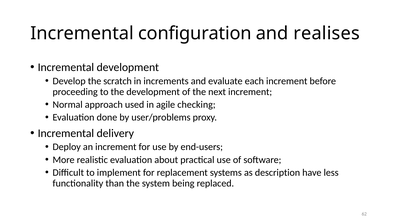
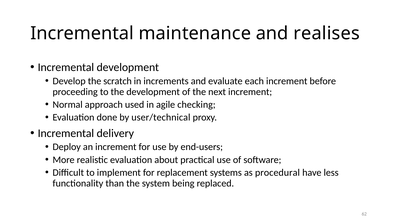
configuration: configuration -> maintenance (195, 33)
user/problems: user/problems -> user/technical (161, 117)
description: description -> procedural (277, 172)
